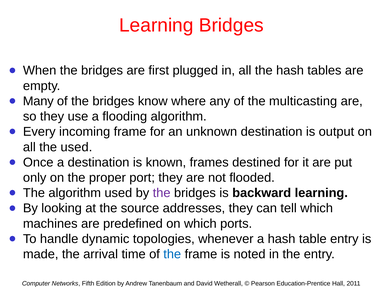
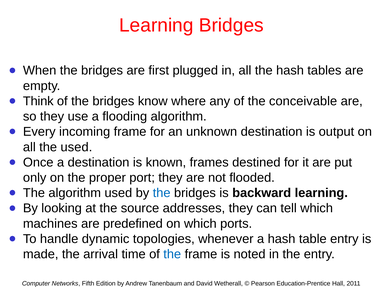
Many: Many -> Think (38, 101)
multicasting: multicasting -> conceivable (303, 101)
the colour: purple -> blue (162, 193)
